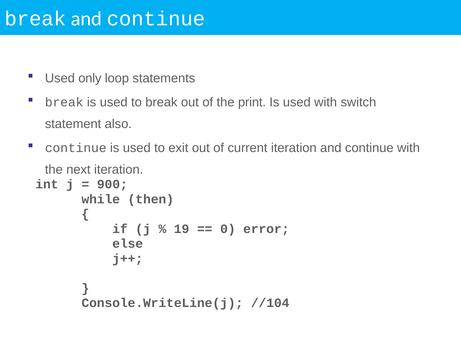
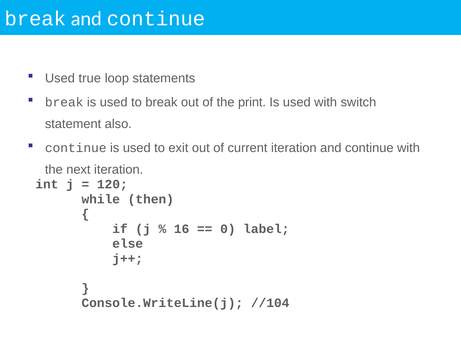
only: only -> true (90, 79)
900: 900 -> 120 (112, 185)
19: 19 -> 16 (182, 229)
error: error -> label (266, 229)
